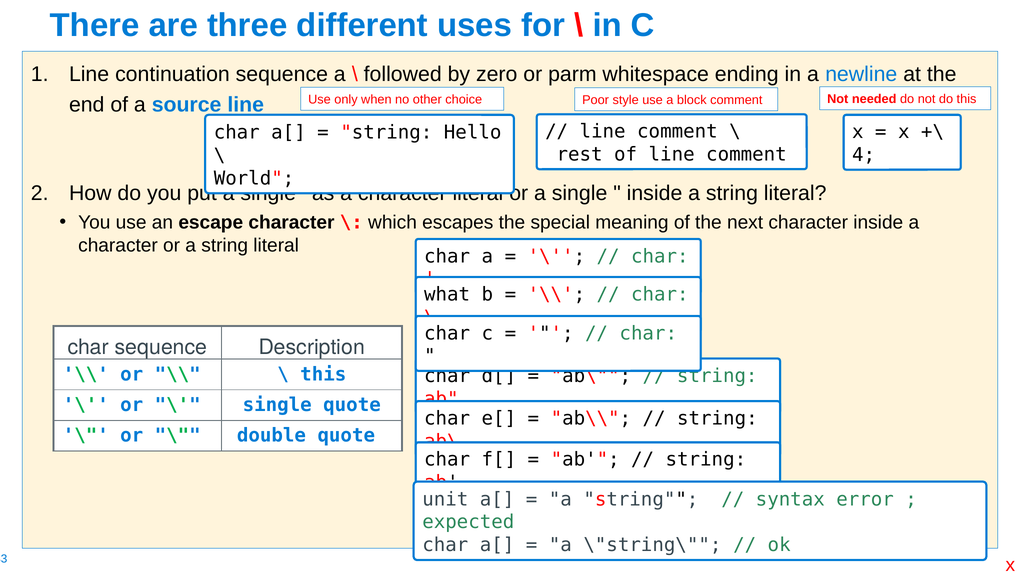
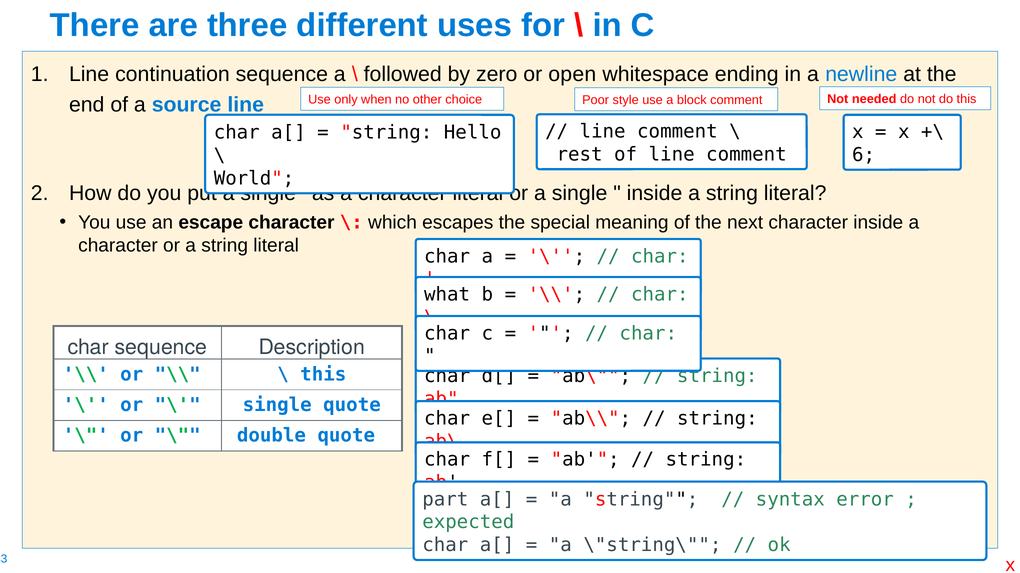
parm: parm -> open (572, 74)
4: 4 -> 6 (864, 155)
unit: unit -> part (445, 500)
